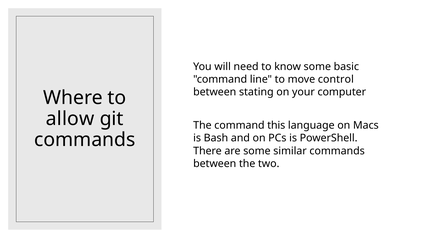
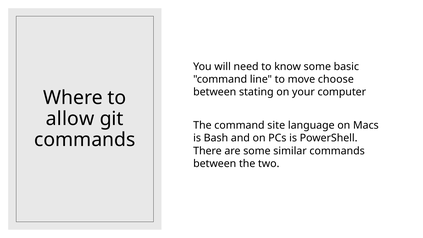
control: control -> choose (336, 79)
this: this -> site (276, 125)
